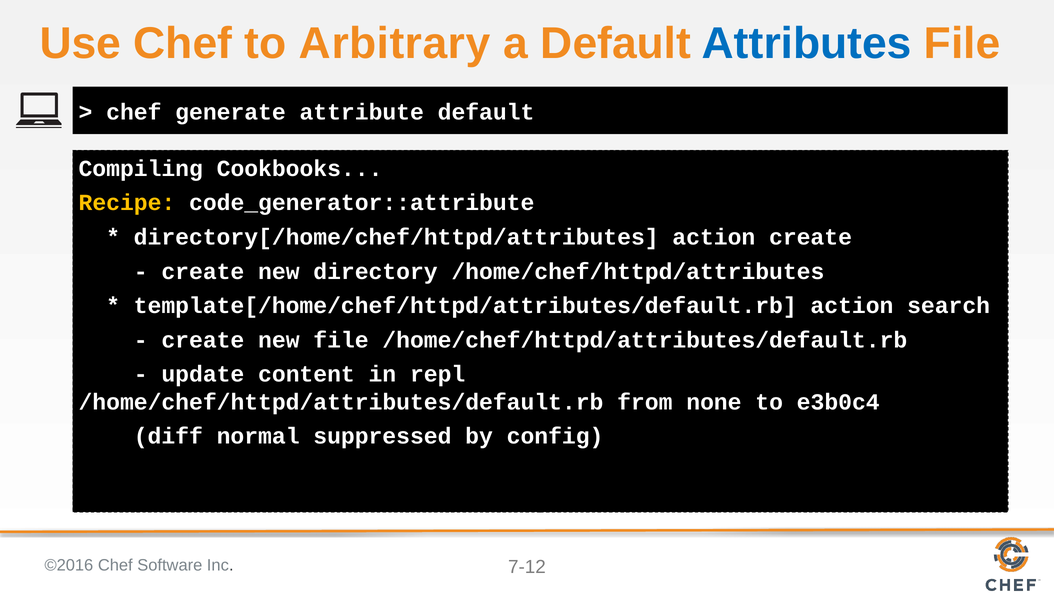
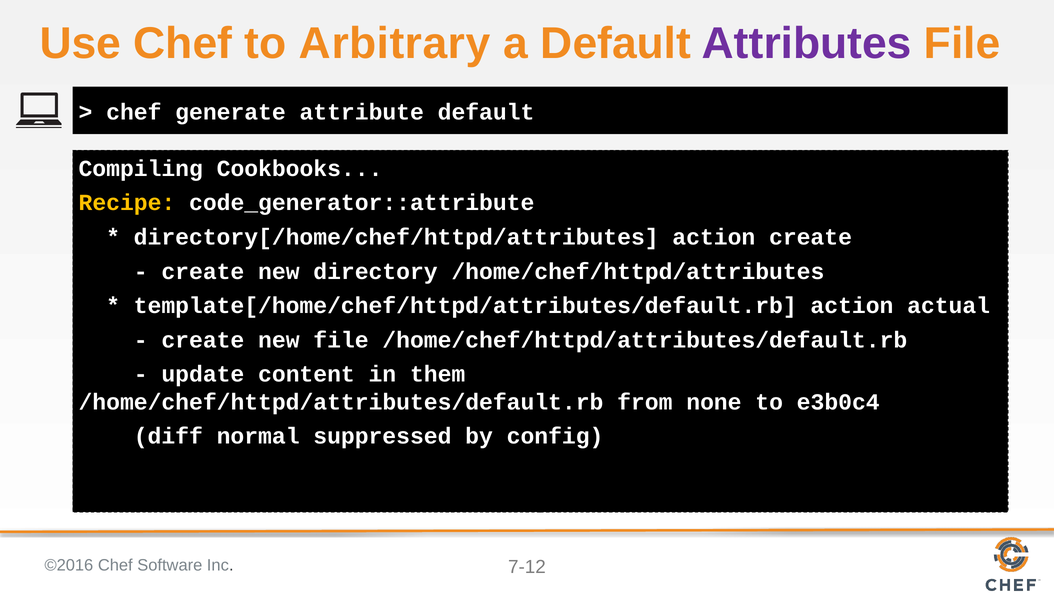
Attributes colour: blue -> purple (807, 44)
search: search -> actual (949, 306)
repl: repl -> them (438, 374)
